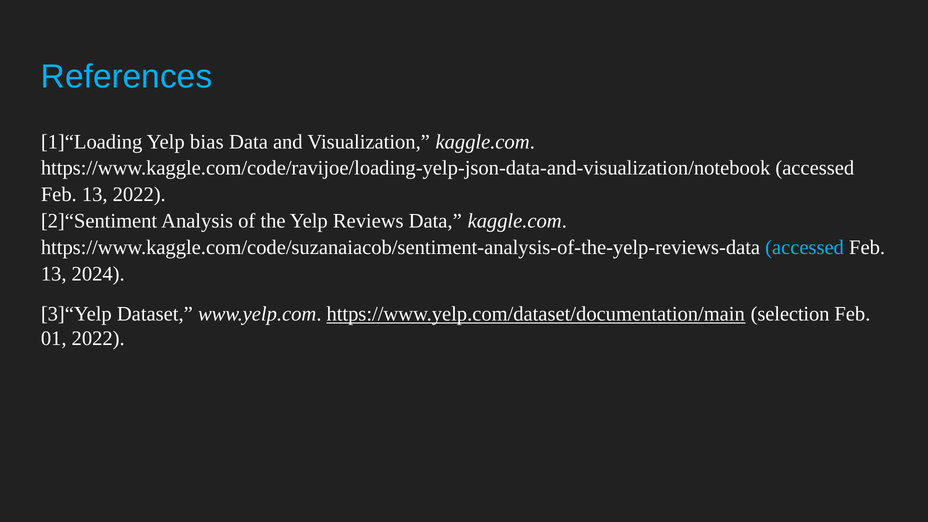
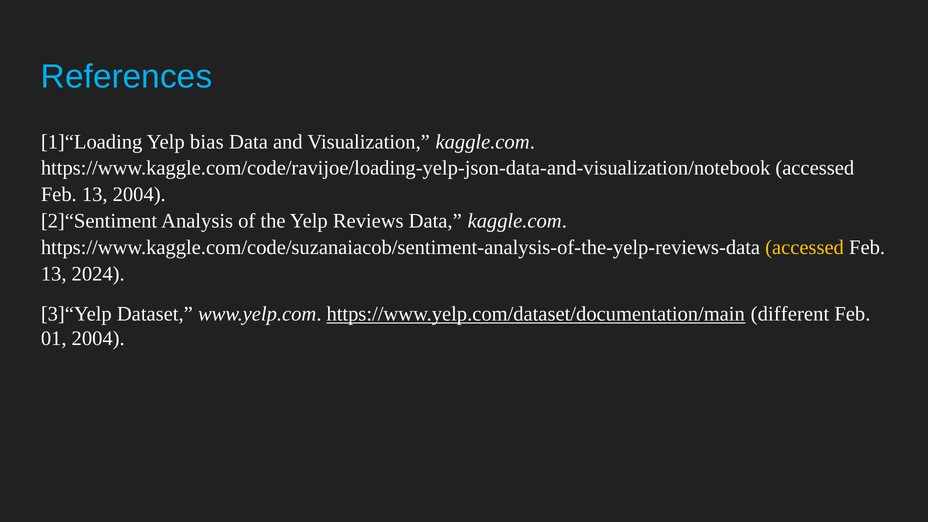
13 2022: 2022 -> 2004 (139, 195)
accessed colour: light blue -> yellow (805, 247)
selection: selection -> different (790, 314)
01 2022: 2022 -> 2004 (98, 339)
